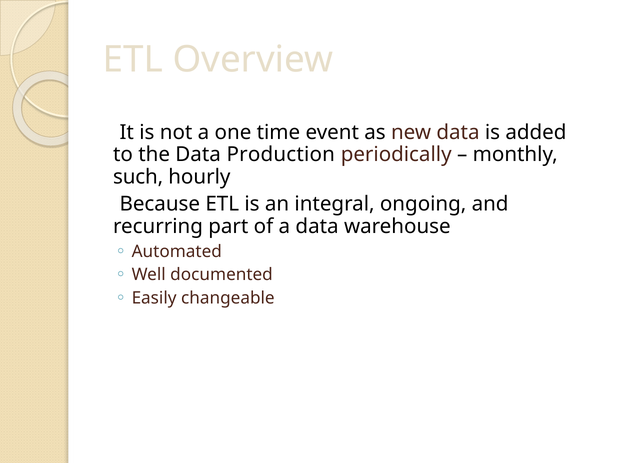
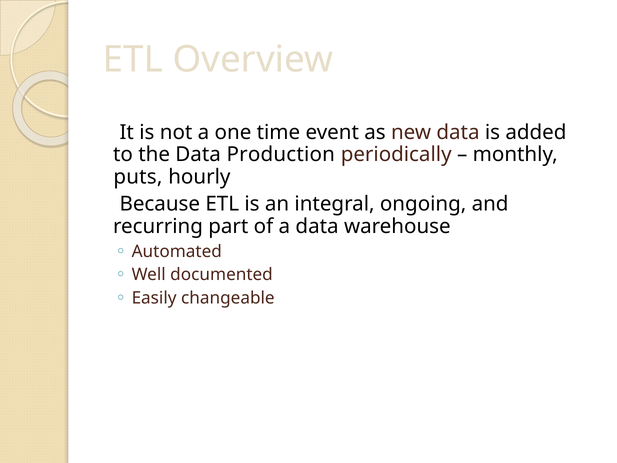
such: such -> puts (138, 177)
